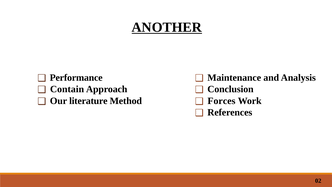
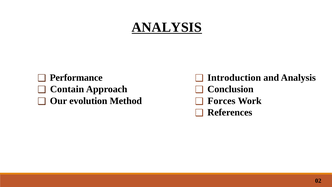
ANOTHER: ANOTHER -> ANALYSIS (167, 27)
Maintenance: Maintenance -> Introduction (234, 77)
literature: literature -> evolution (88, 101)
